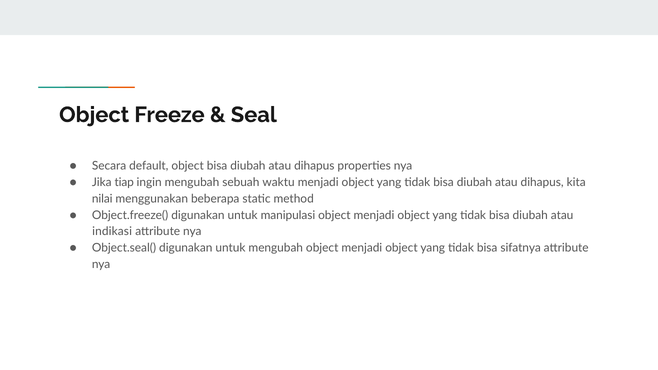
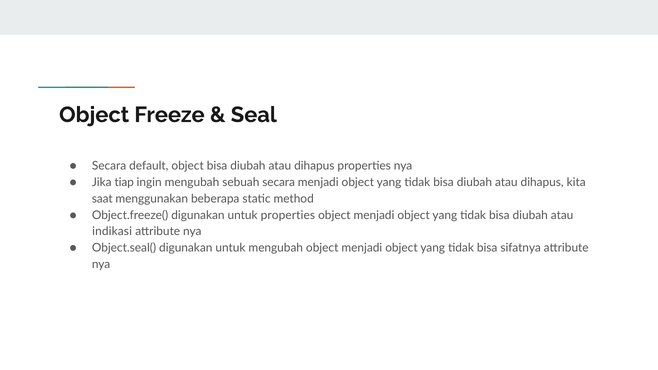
sebuah waktu: waktu -> secara (279, 182)
nilai: nilai -> saat (102, 199)
untuk manipulasi: manipulasi -> properties (288, 215)
